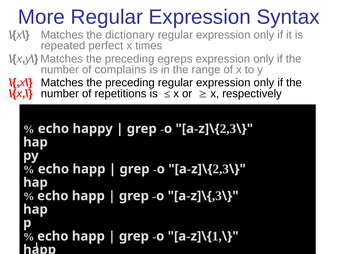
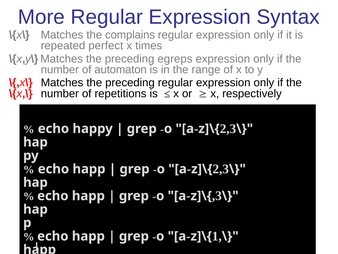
dictionary: dictionary -> complains (130, 35)
complains: complains -> automaton (121, 69)
